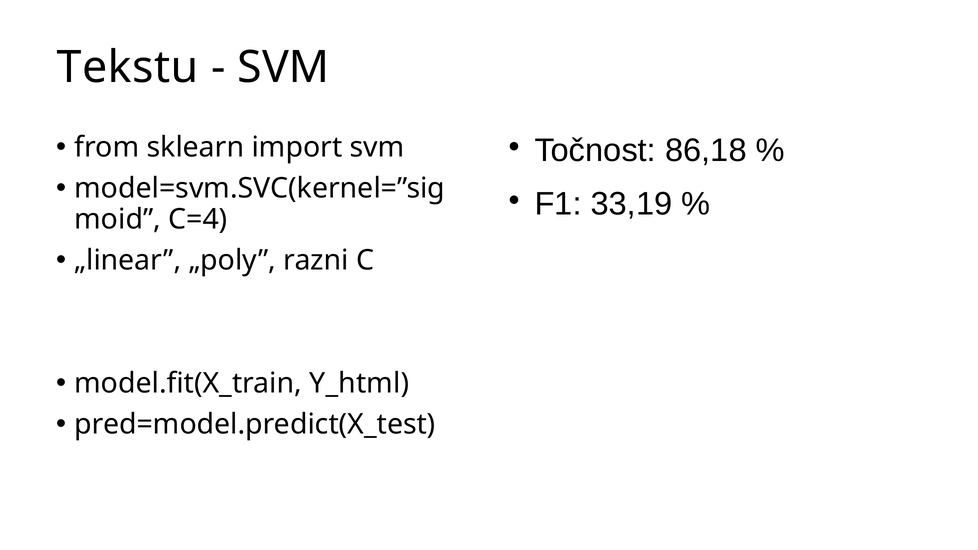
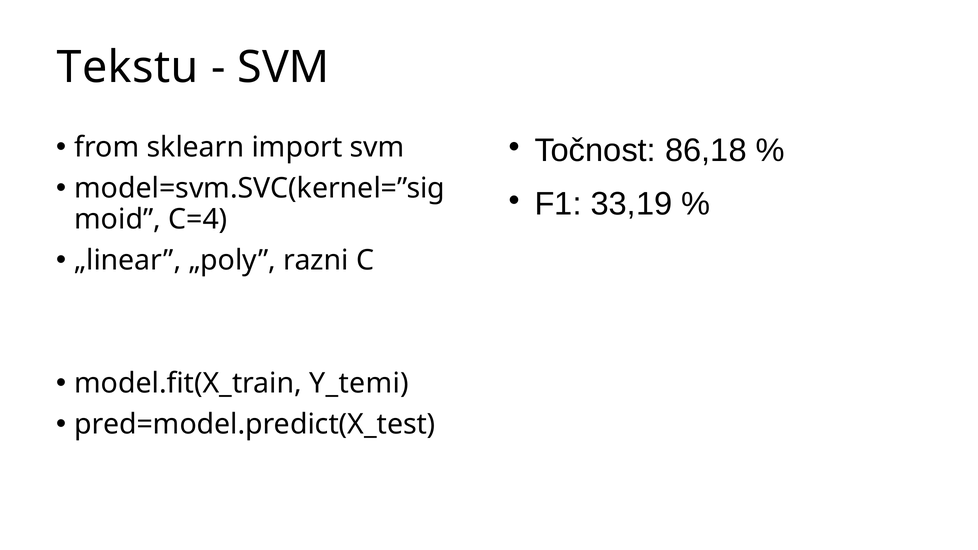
Y_html: Y_html -> Y_temi (359, 383)
